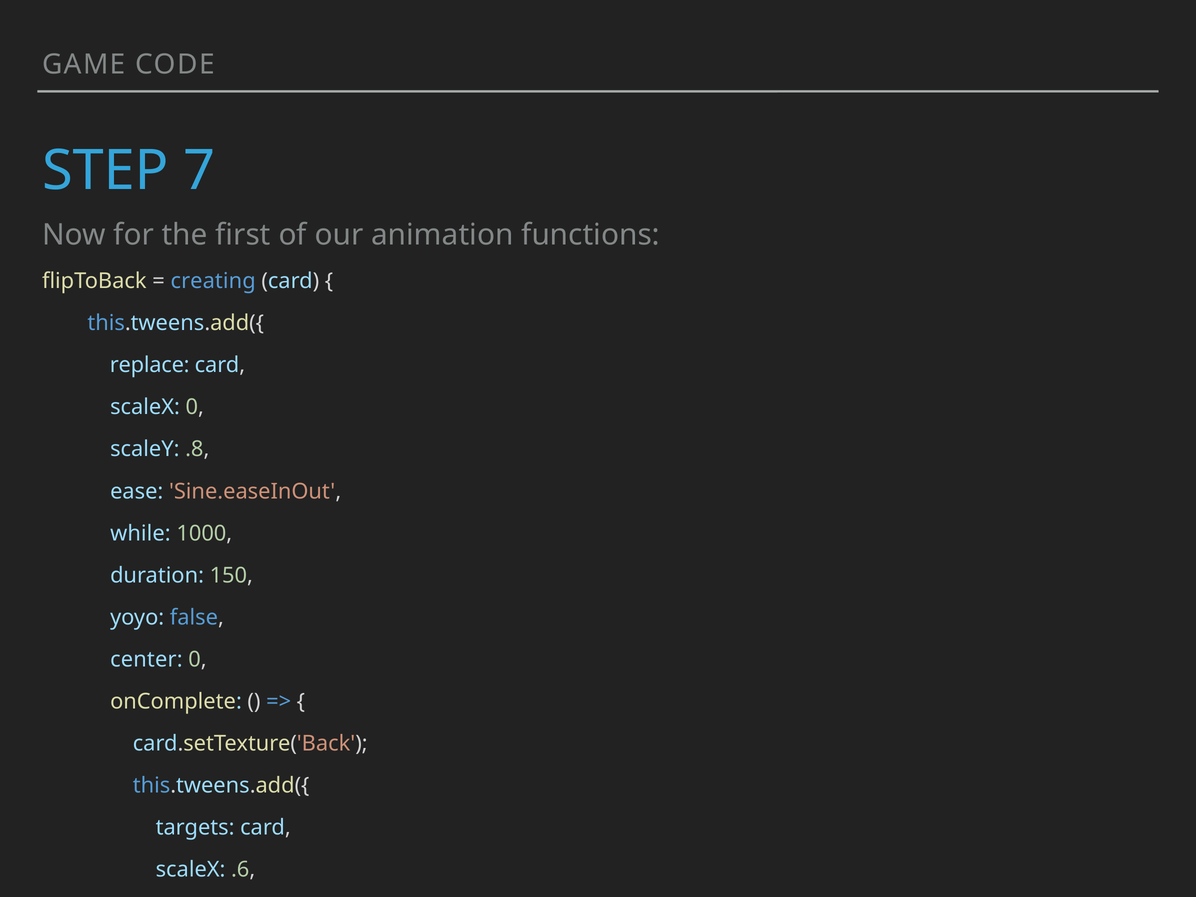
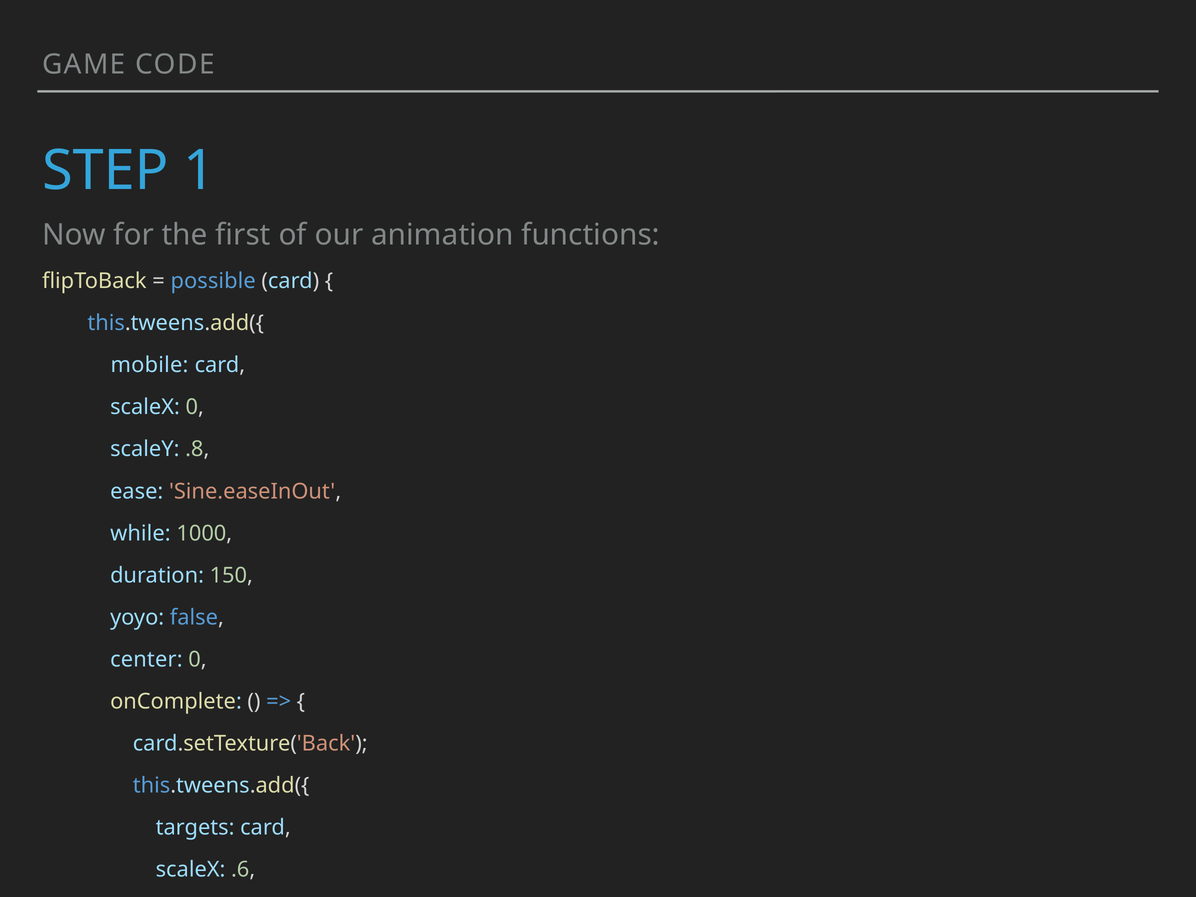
7: 7 -> 1 (199, 171)
creating: creating -> possible (213, 281)
replace: replace -> mobile (149, 365)
